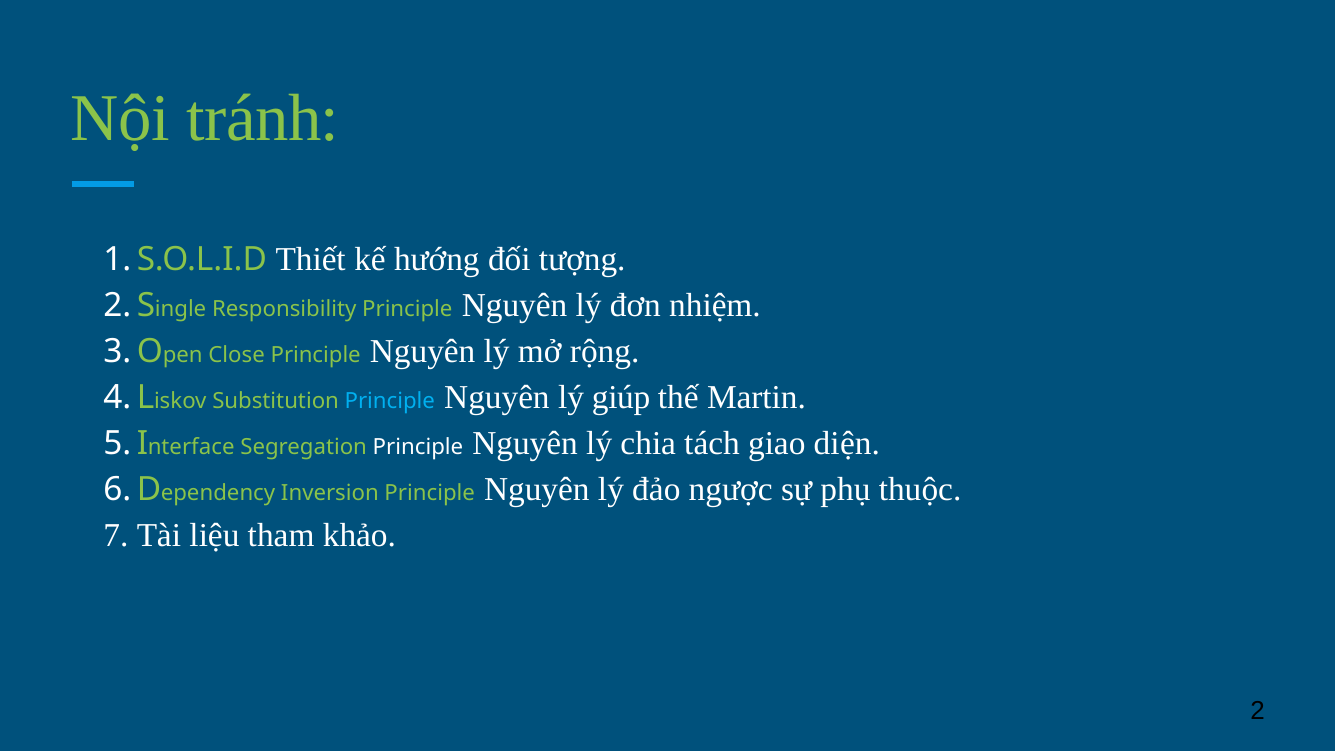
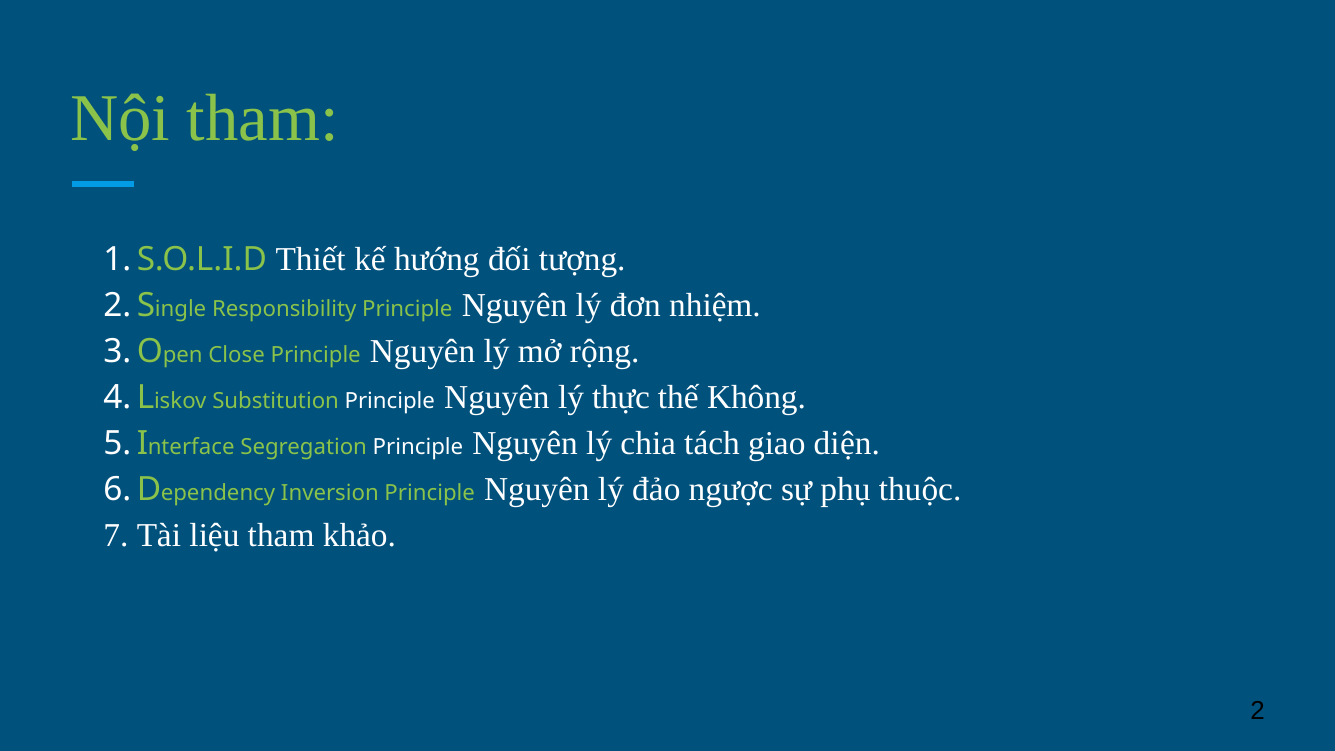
Nội tránh: tránh -> tham (263, 118)
Principle colour: light blue -> white (390, 401)
giúp: giúp -> thực (621, 397)
Martin: Martin -> Không (756, 397)
